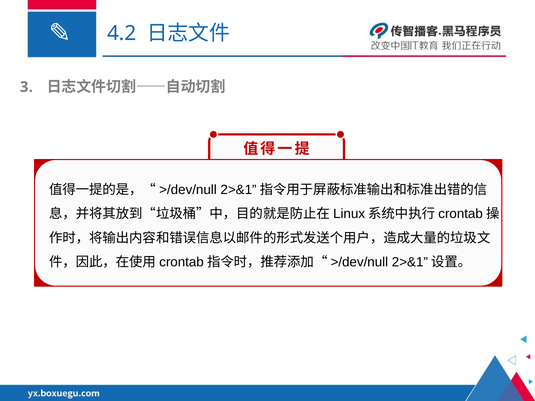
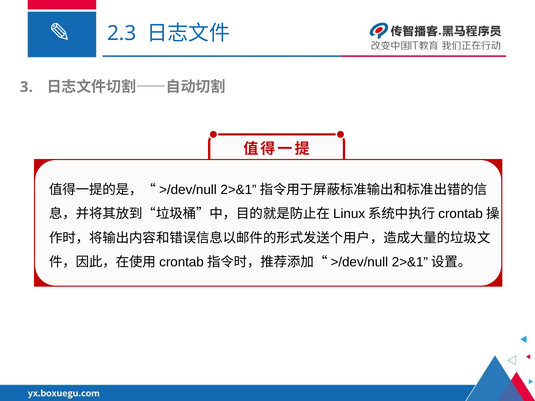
4.2: 4.2 -> 2.3 (122, 33)
